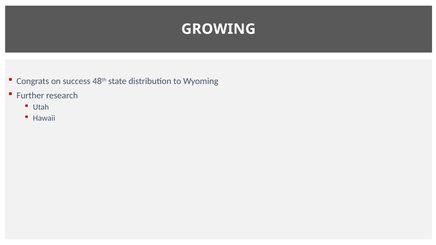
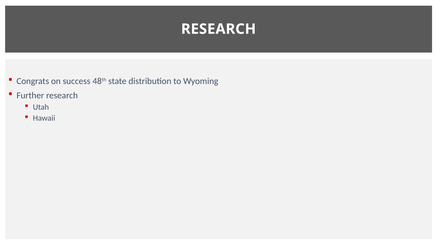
GROWING: GROWING -> RESEARCH (218, 29)
